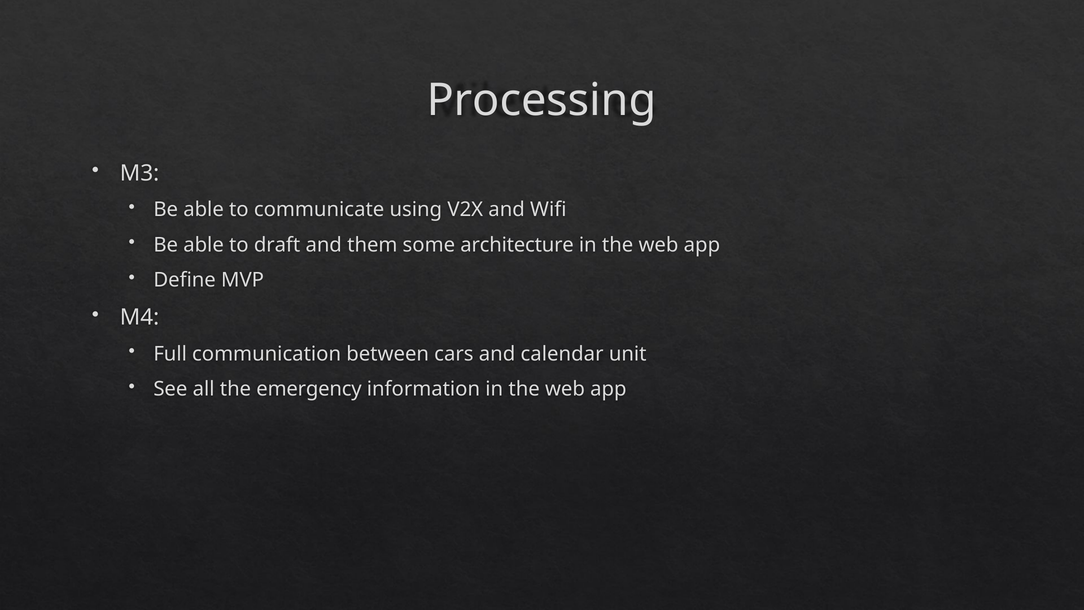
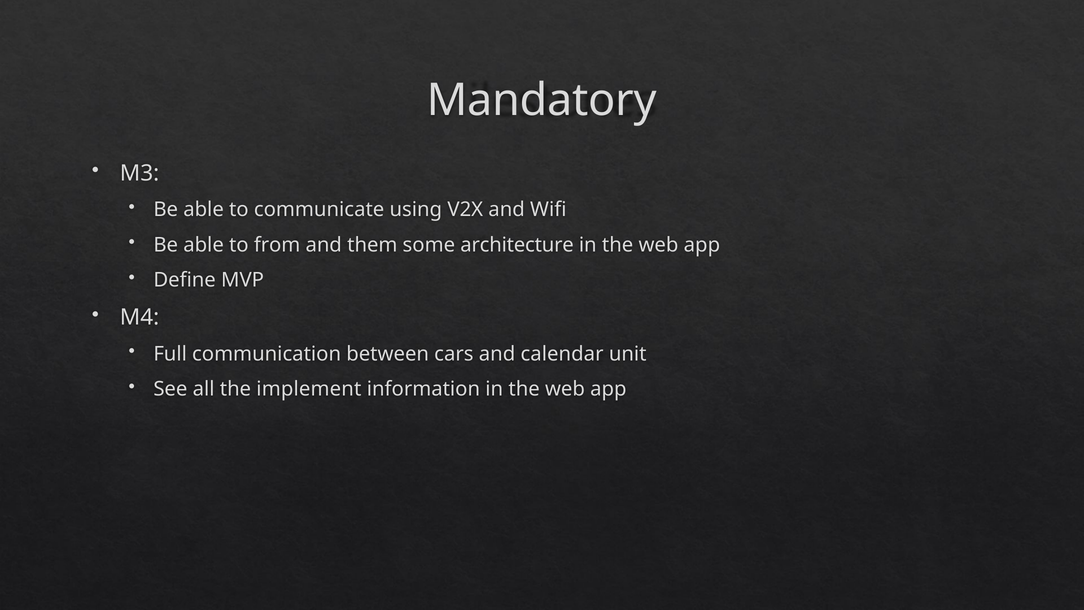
Processing: Processing -> Mandatory (542, 100)
draft: draft -> from (277, 245)
emergency: emergency -> implement (309, 389)
